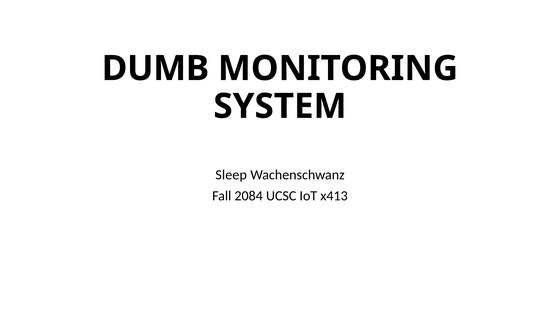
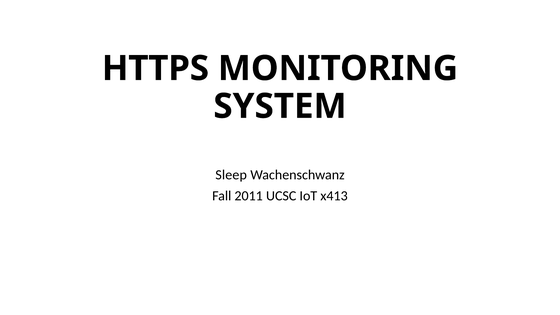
DUMB: DUMB -> HTTPS (155, 68)
2084: 2084 -> 2011 (249, 196)
